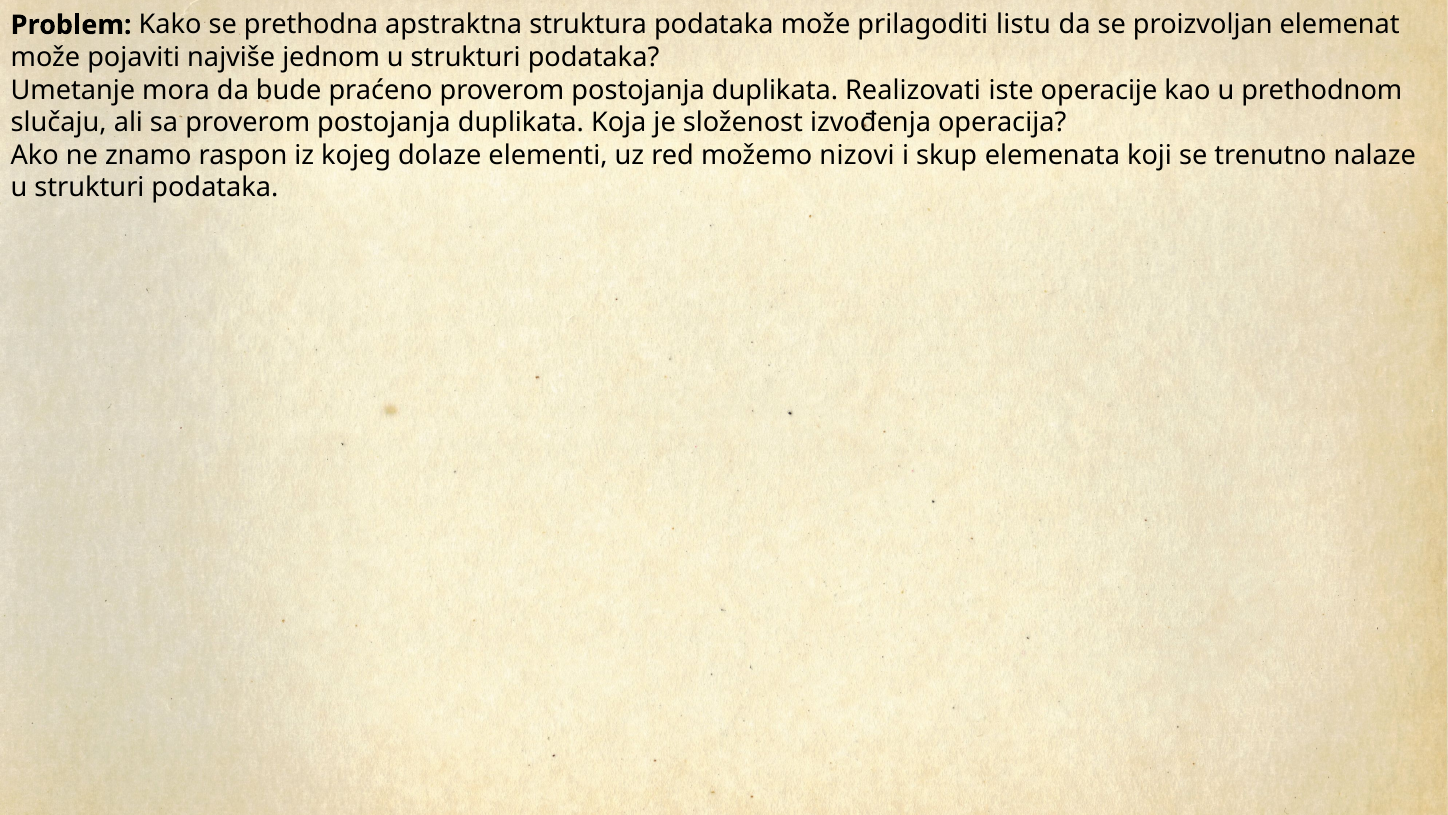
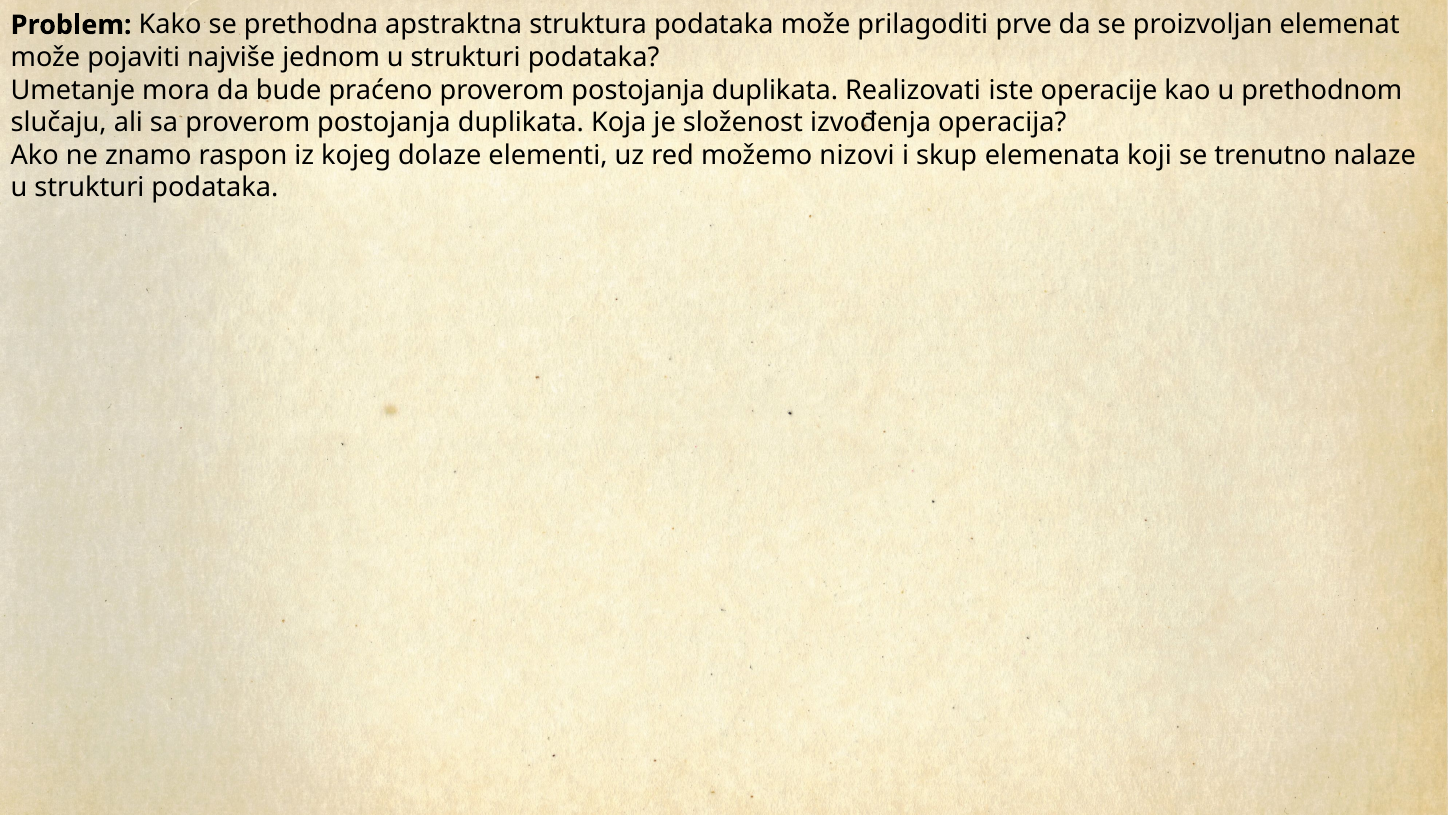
listu: listu -> prve (1024, 25)
